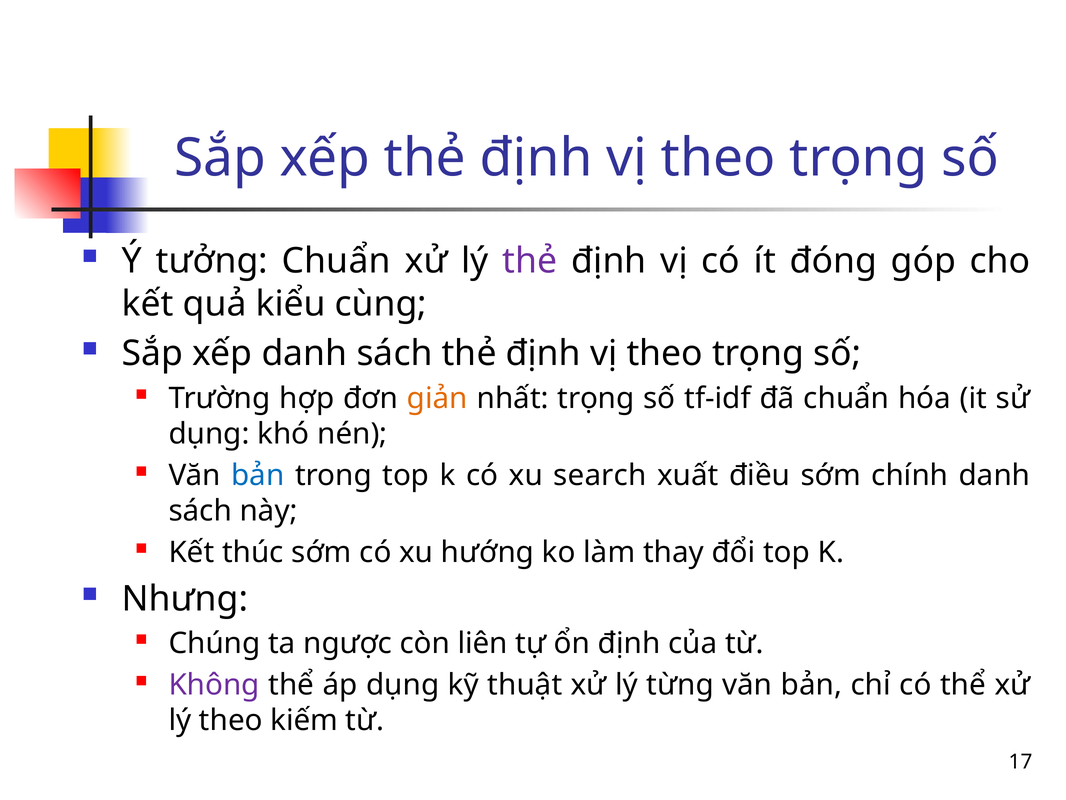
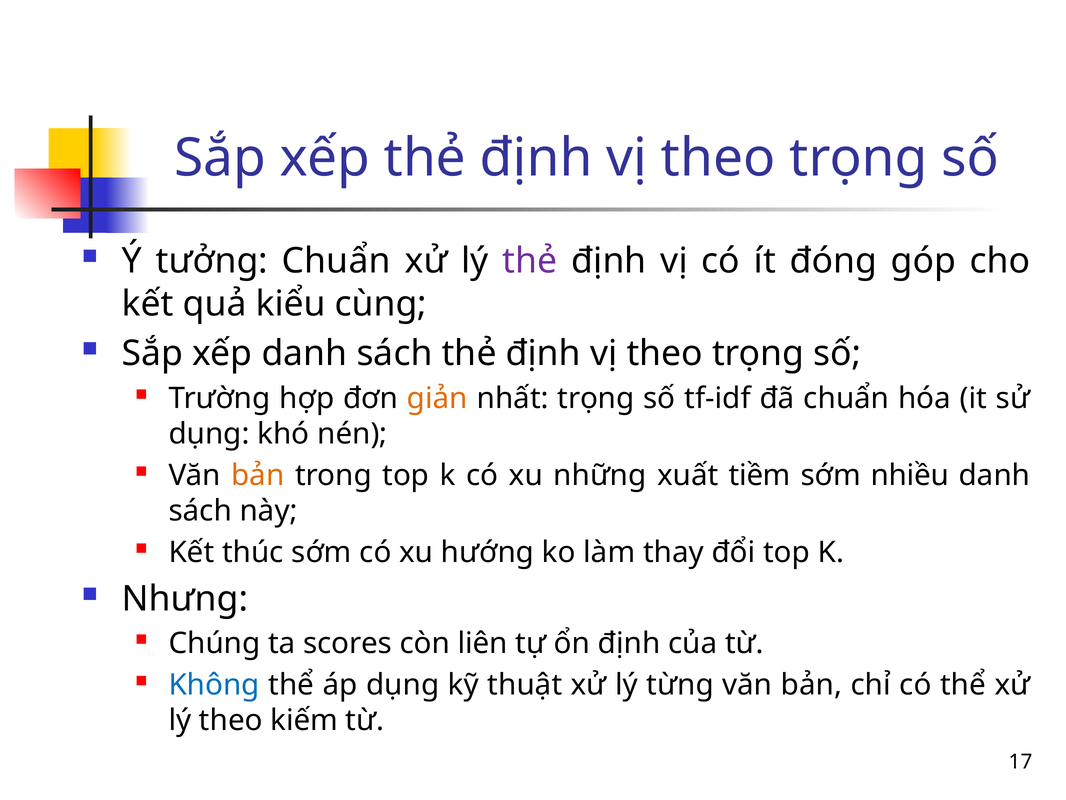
bản colour: blue -> orange (258, 475)
search: search -> những (600, 475)
điều: điều -> tiềm (760, 475)
chính: chính -> nhiều (910, 475)
ngược: ngược -> scores (348, 643)
Không colour: purple -> blue (214, 685)
